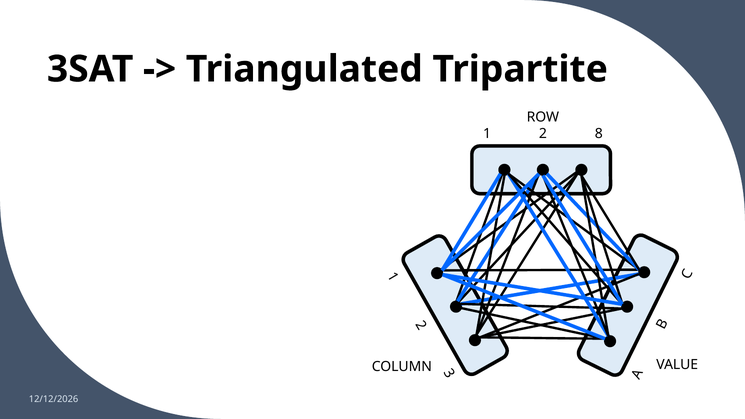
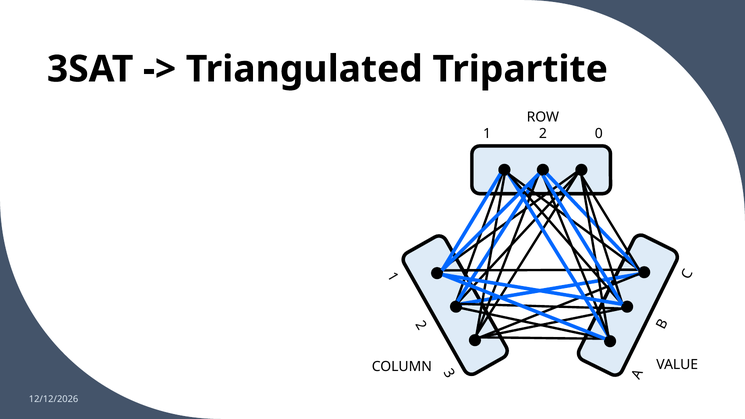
8: 8 -> 0 (599, 134)
